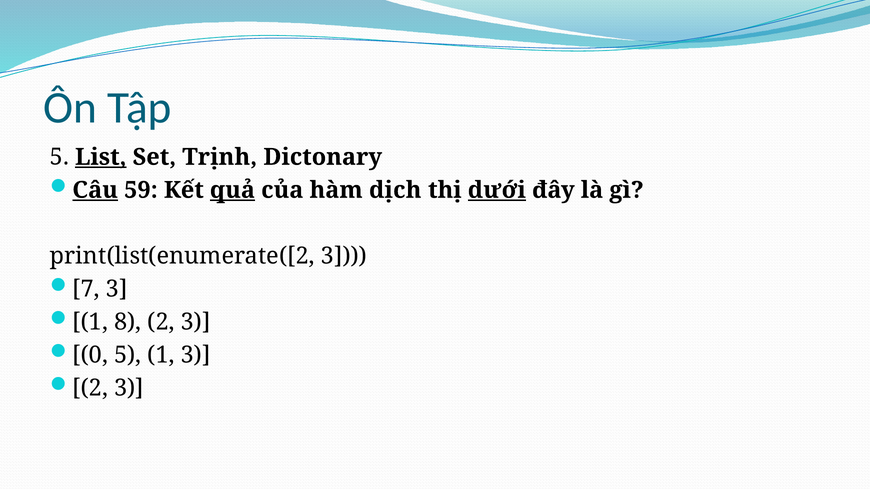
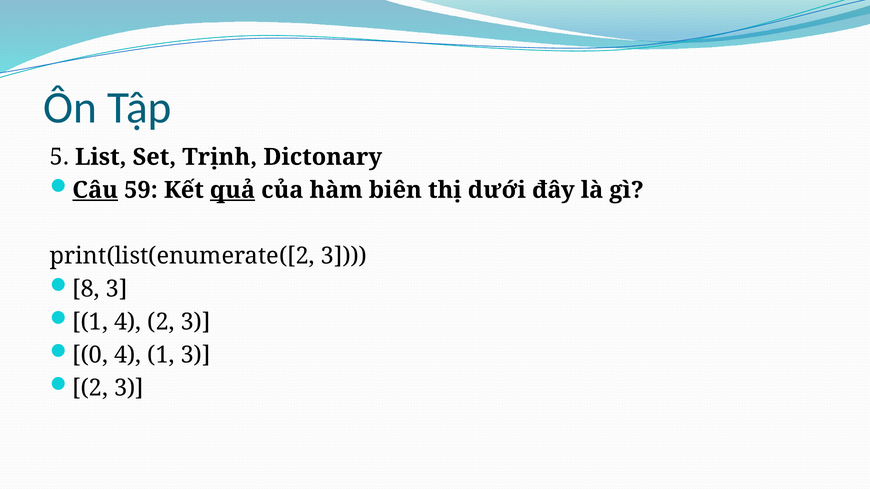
List underline: present -> none (101, 157)
dịch: dịch -> biên (395, 190)
dưới underline: present -> none (497, 190)
7: 7 -> 8 (86, 289)
1 8: 8 -> 4 (128, 322)
0 5: 5 -> 4 (128, 355)
